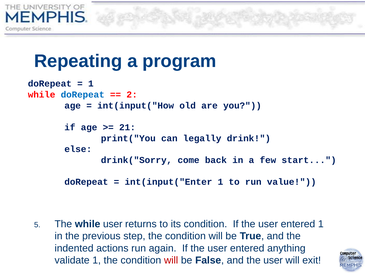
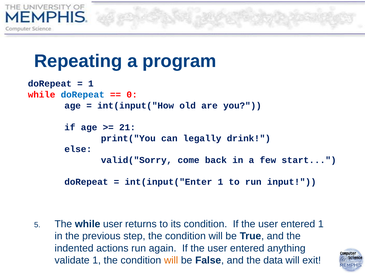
2: 2 -> 0 (132, 95)
drink("Sorry: drink("Sorry -> valid("Sorry (137, 161)
value: value -> input (292, 182)
will colour: red -> orange (171, 261)
and the user: user -> data (273, 261)
